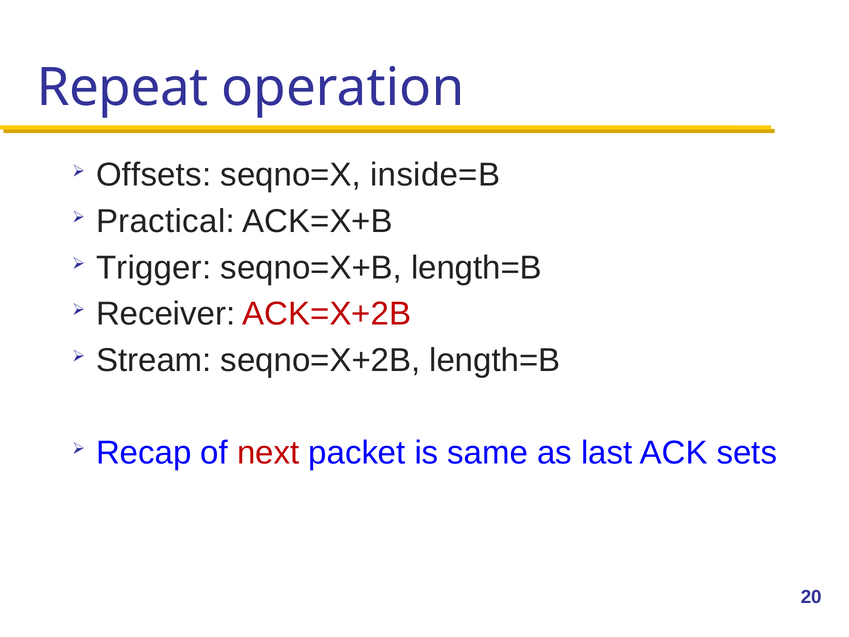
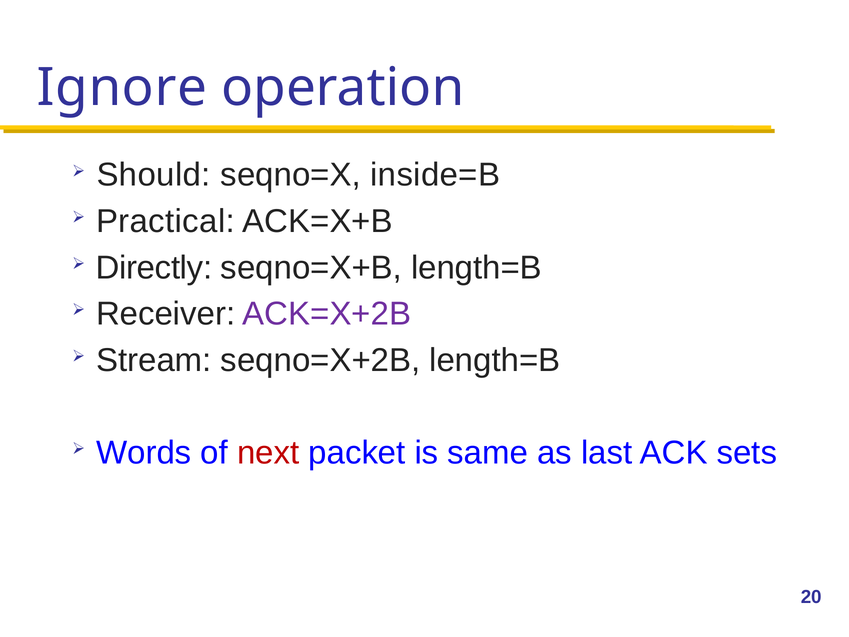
Repeat: Repeat -> Ignore (122, 88)
Offsets: Offsets -> Should (154, 175)
Trigger: Trigger -> Directly (154, 268)
ACK=X+2B colour: red -> purple (327, 314)
Recap: Recap -> Words (144, 453)
